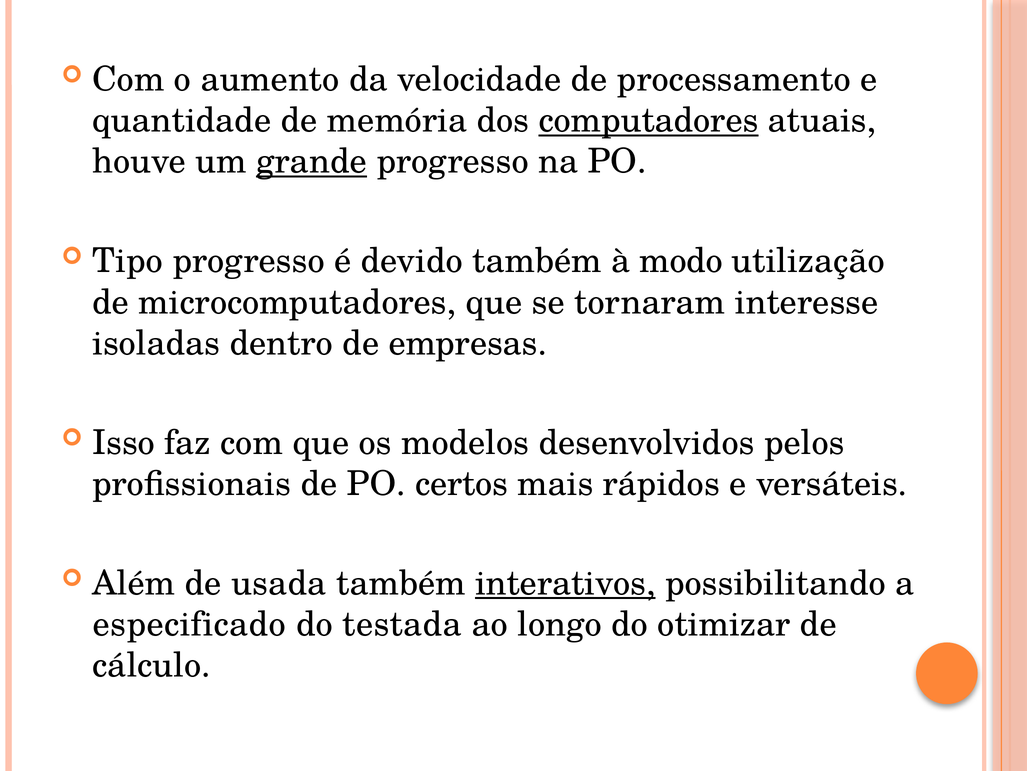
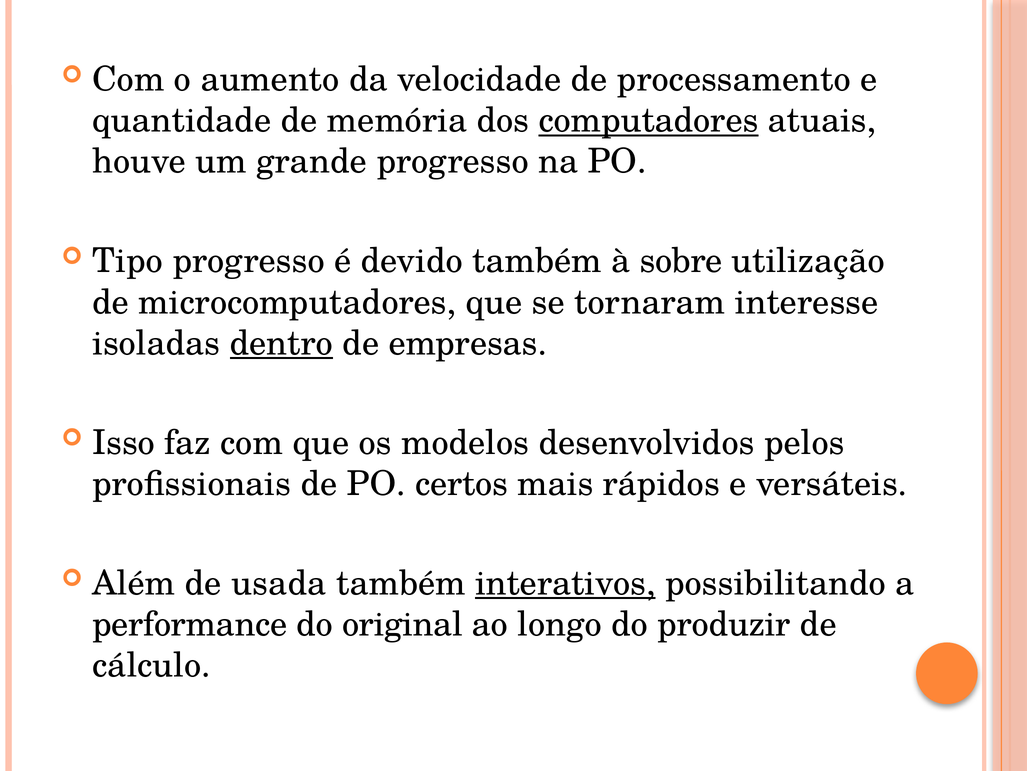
grande underline: present -> none (312, 162)
modo: modo -> sobre (681, 261)
dentro underline: none -> present (281, 343)
especificado: especificado -> performance (190, 624)
testada: testada -> original (403, 624)
otimizar: otimizar -> produzir (724, 624)
